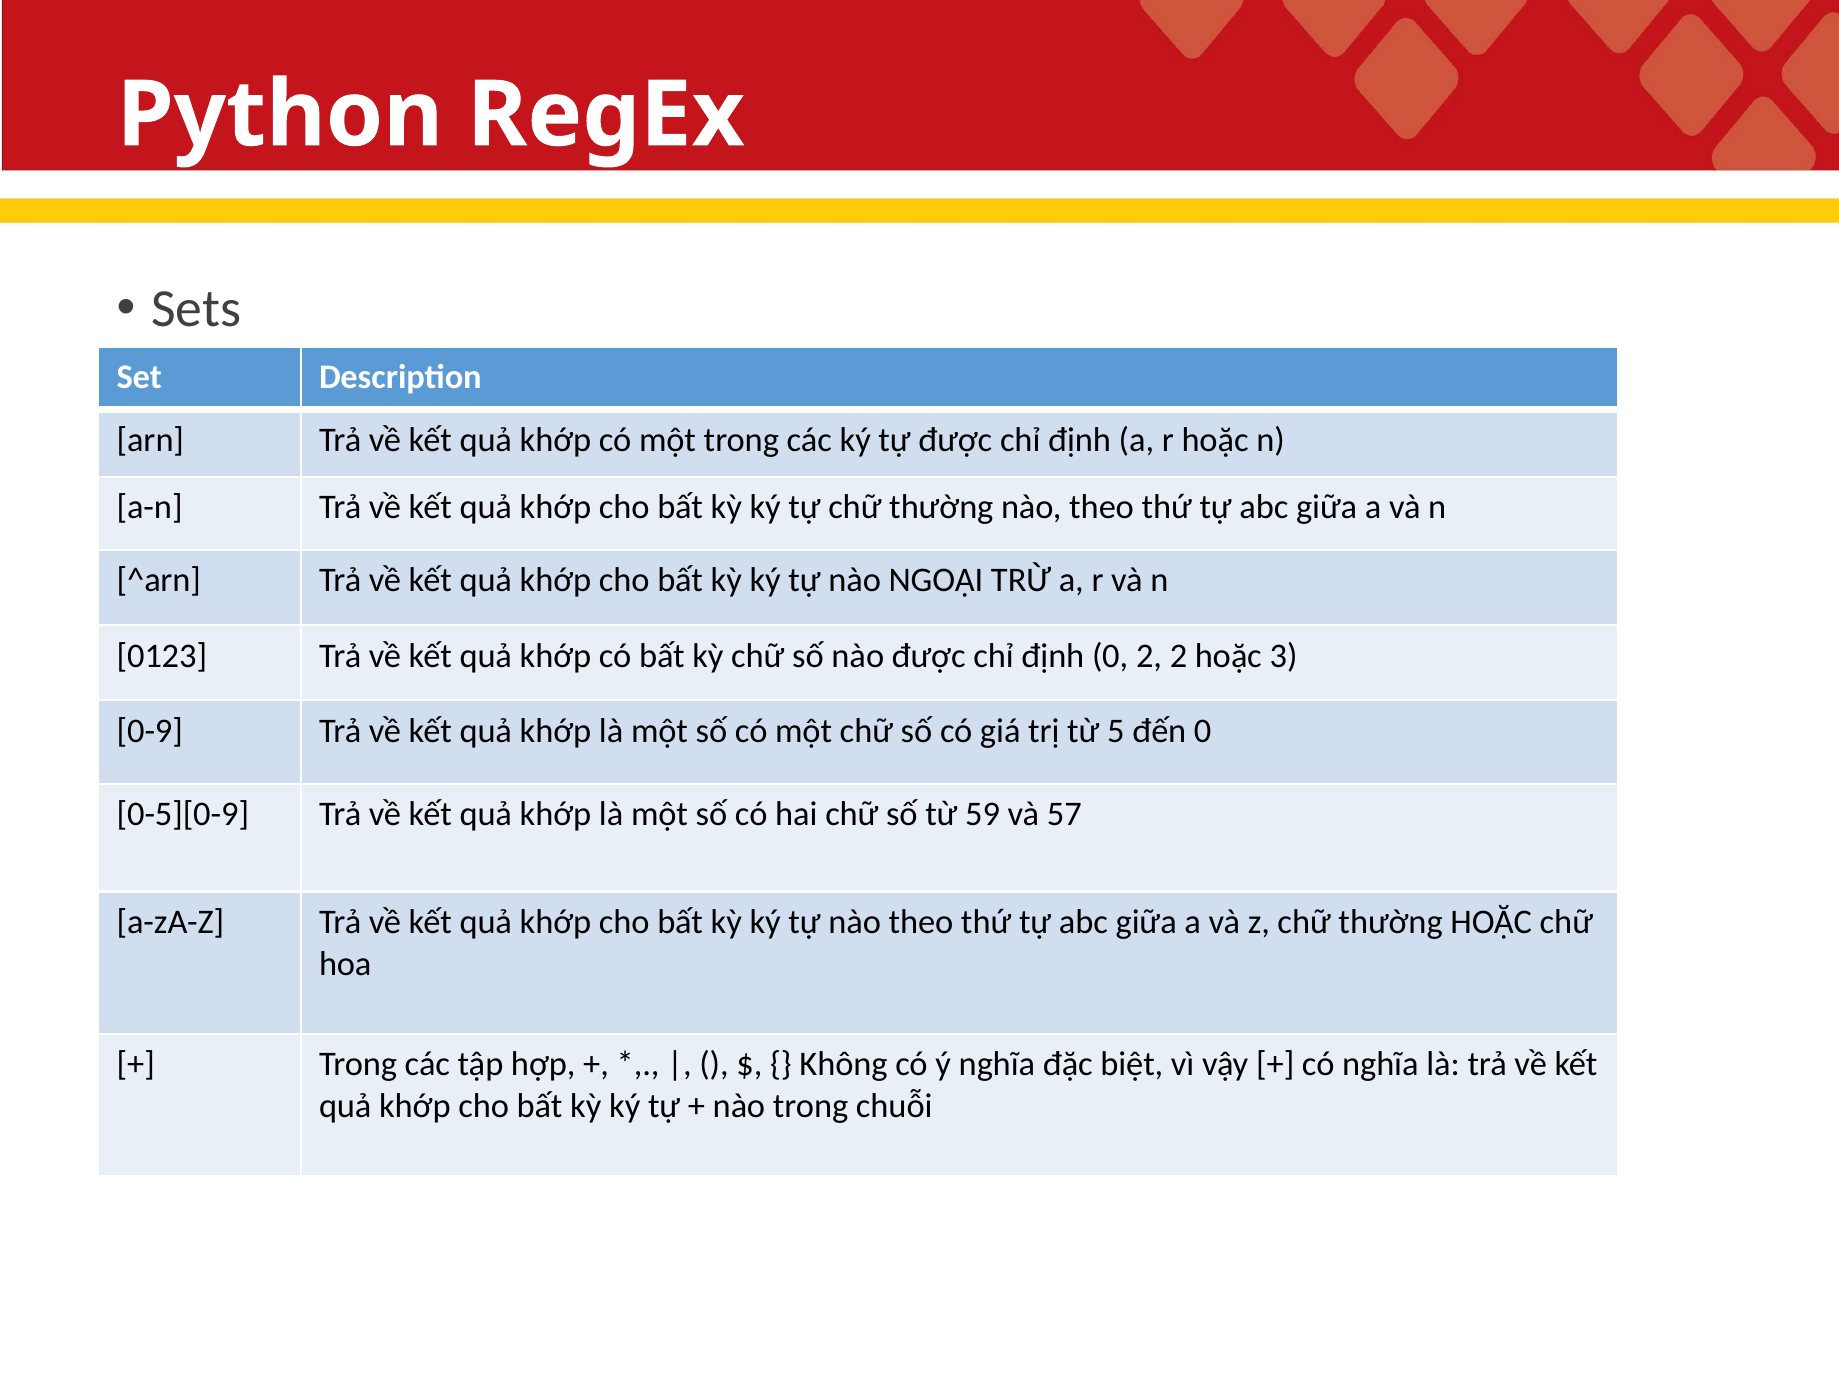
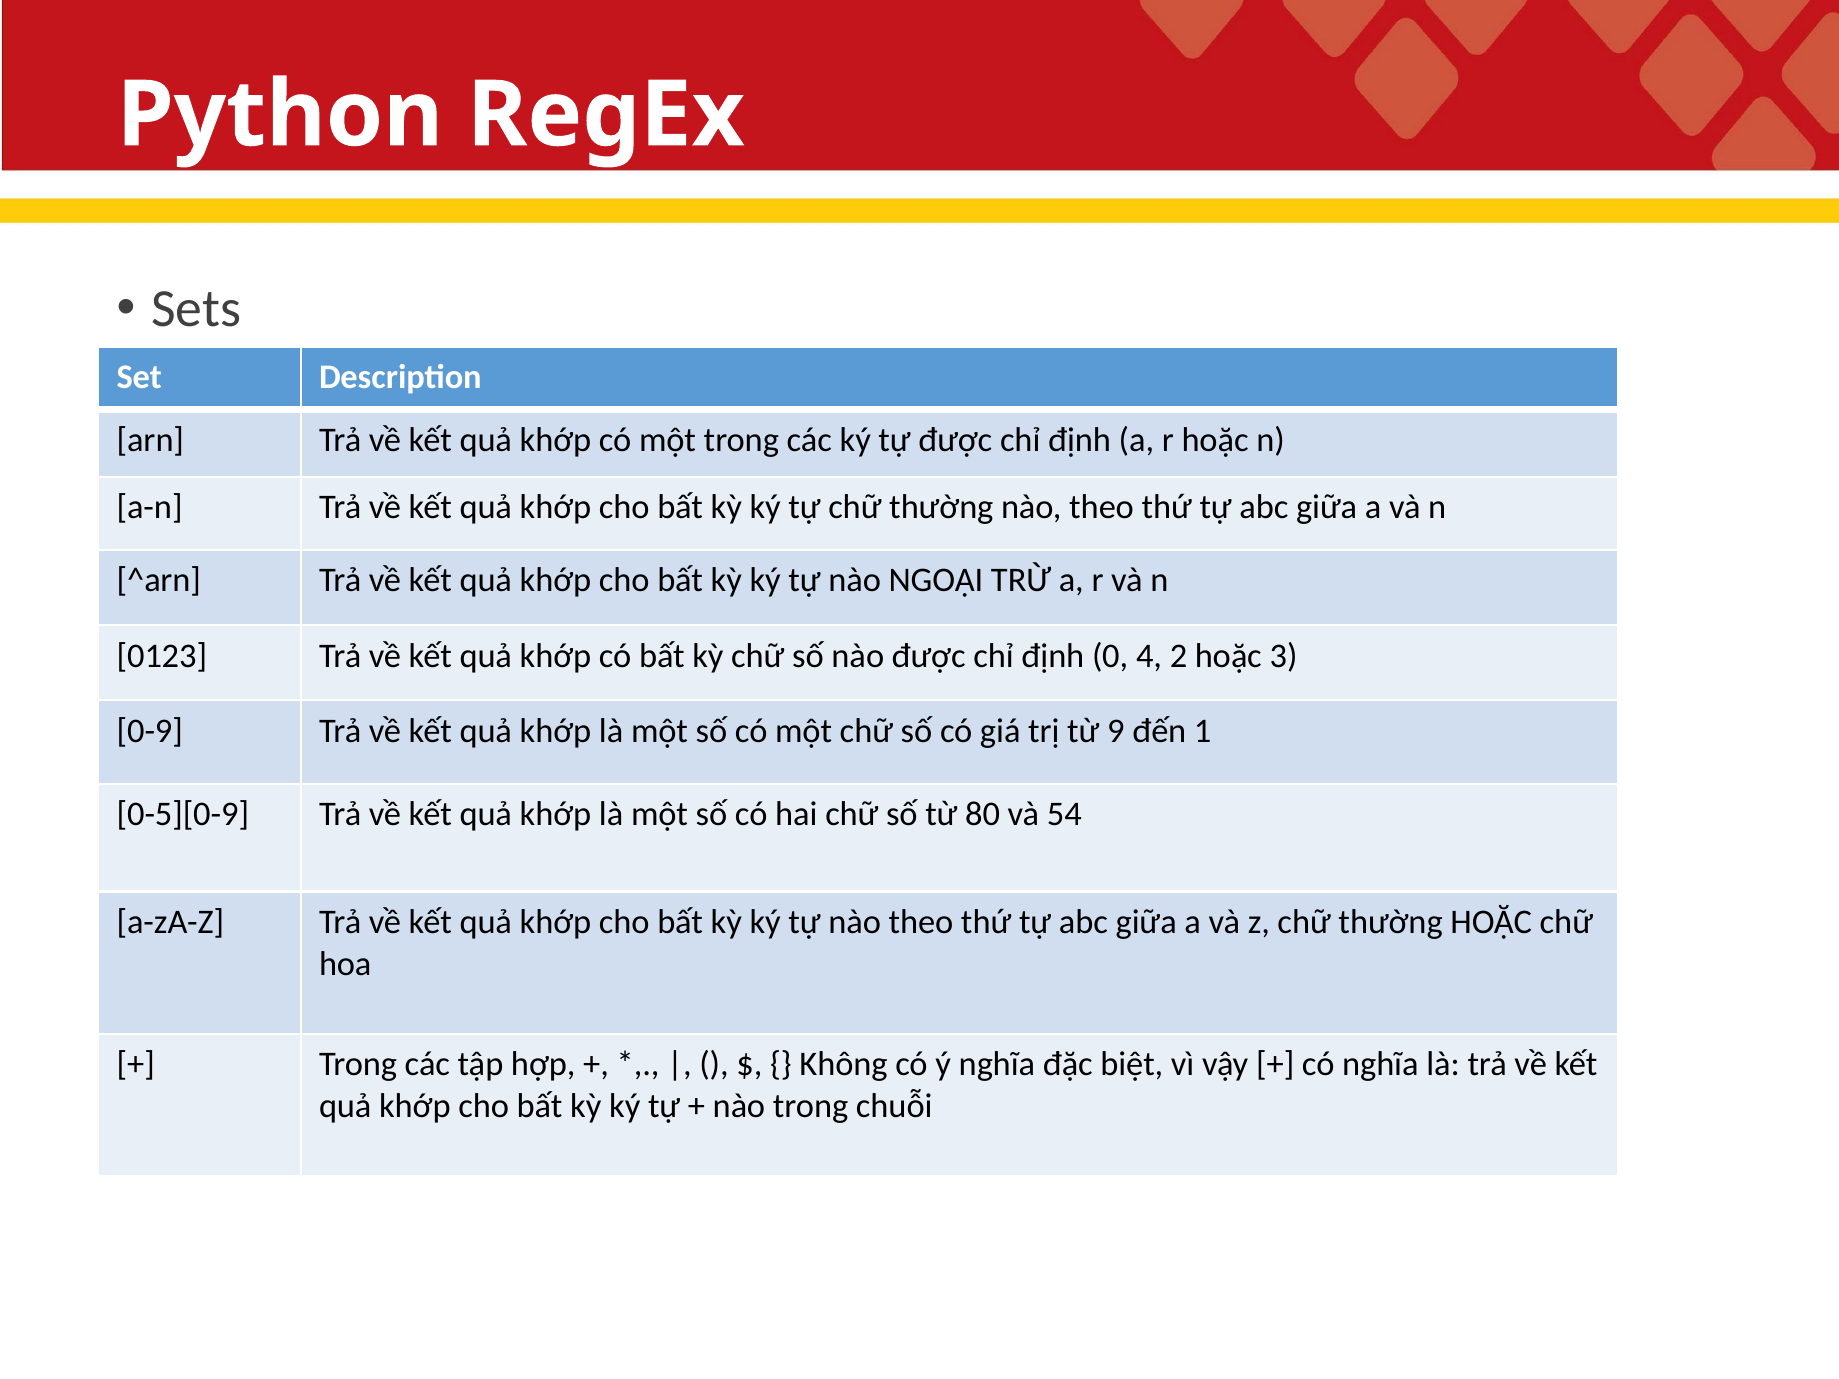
0 2: 2 -> 4 (1149, 656)
5: 5 -> 9 (1116, 731)
đến 0: 0 -> 1 (1203, 731)
59: 59 -> 80 (983, 815)
57: 57 -> 54 (1064, 815)
